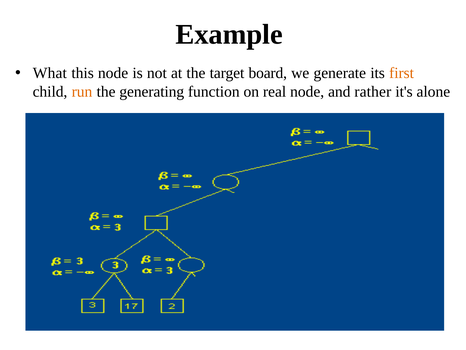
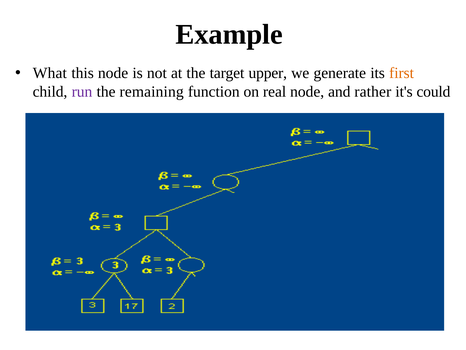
board: board -> upper (268, 73)
run colour: orange -> purple (82, 92)
generating: generating -> remaining (152, 92)
alone: alone -> could (433, 92)
